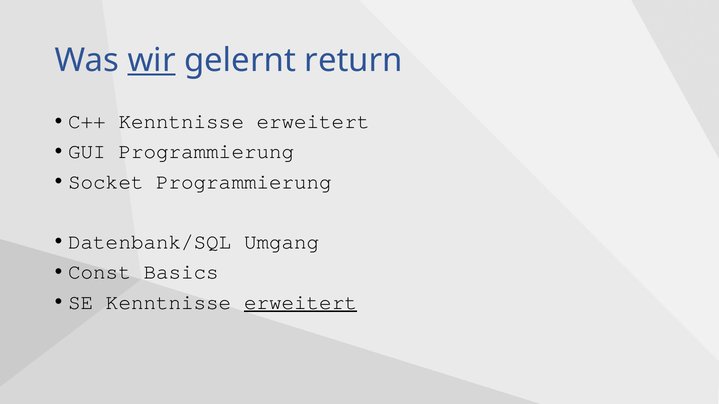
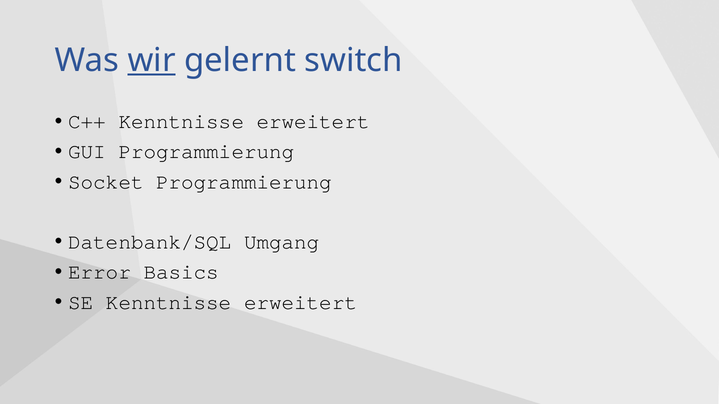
return: return -> switch (354, 60)
Const: Const -> Error (100, 272)
erweitert underline: present -> none (301, 302)
